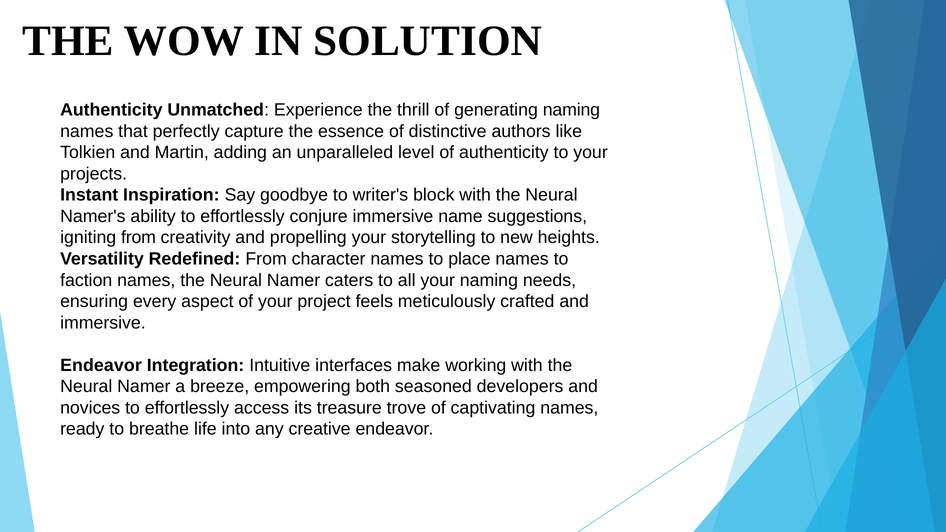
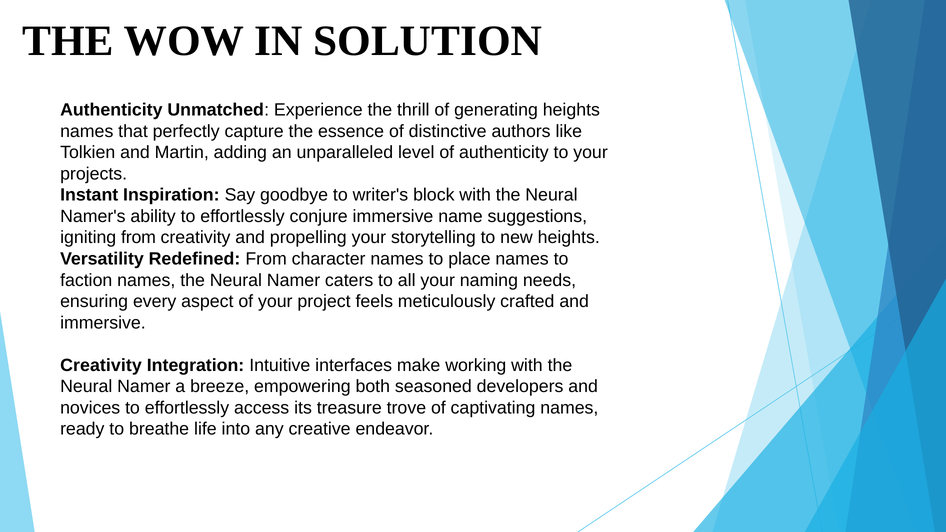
generating naming: naming -> heights (571, 110)
Endeavor: Endeavor -> Creativity (101, 365)
